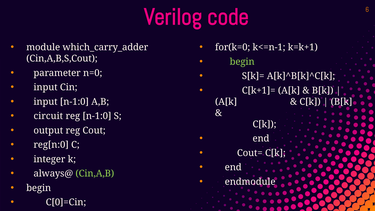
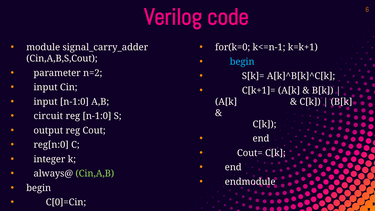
which_carry_adder: which_carry_adder -> signal_carry_adder (105, 47)
begin colour: light green -> light blue (242, 62)
n=0: n=0 -> n=2 (93, 73)
